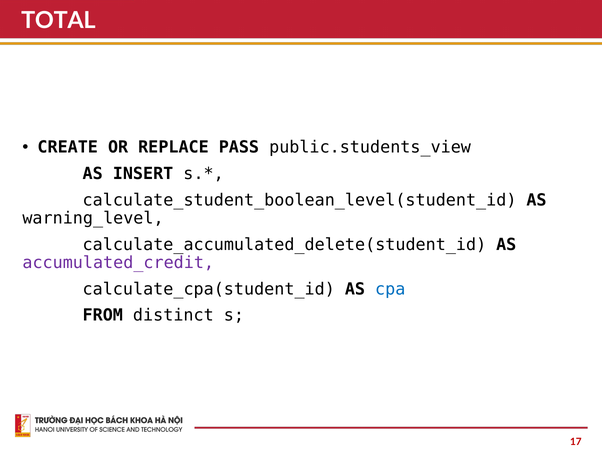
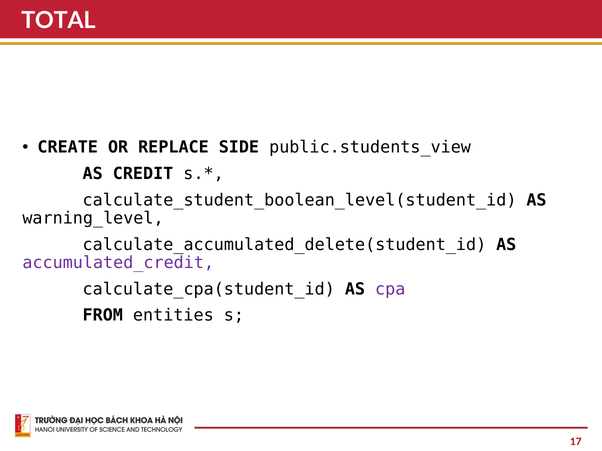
PASS: PASS -> SIDE (239, 148)
INSERT: INSERT -> CREDIT (143, 174)
cpa colour: blue -> purple (390, 289)
distinct: distinct -> entities (173, 316)
